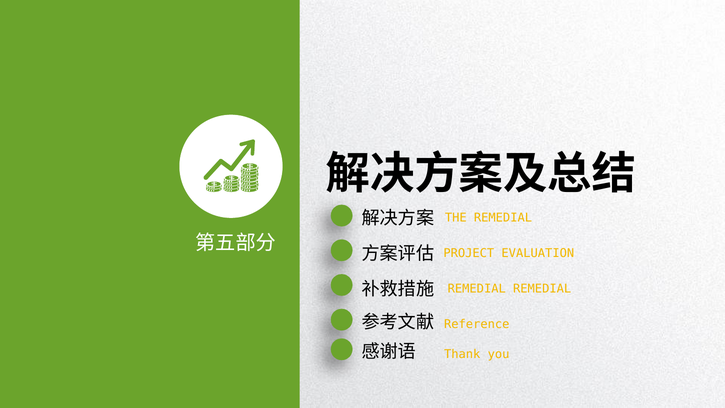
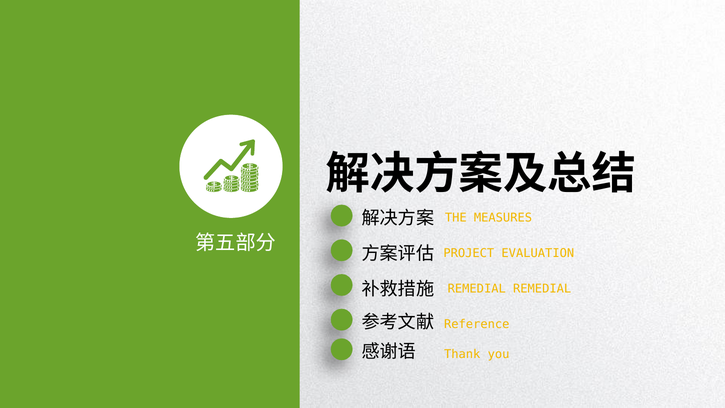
THE REMEDIAL: REMEDIAL -> MEASURES (503, 218)
